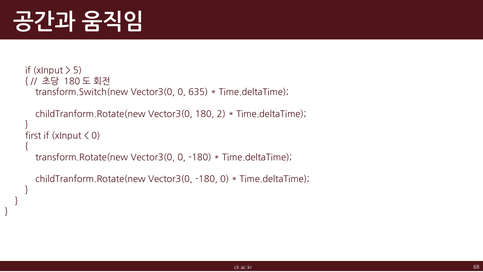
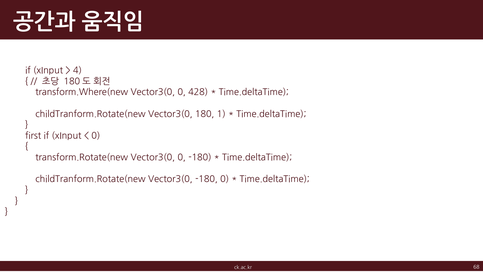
5: 5 -> 4 (77, 70)
transform.Switch(new: transform.Switch(new -> transform.Where(new (82, 92)
635: 635 -> 428 (198, 92)
2: 2 -> 1 (221, 114)
